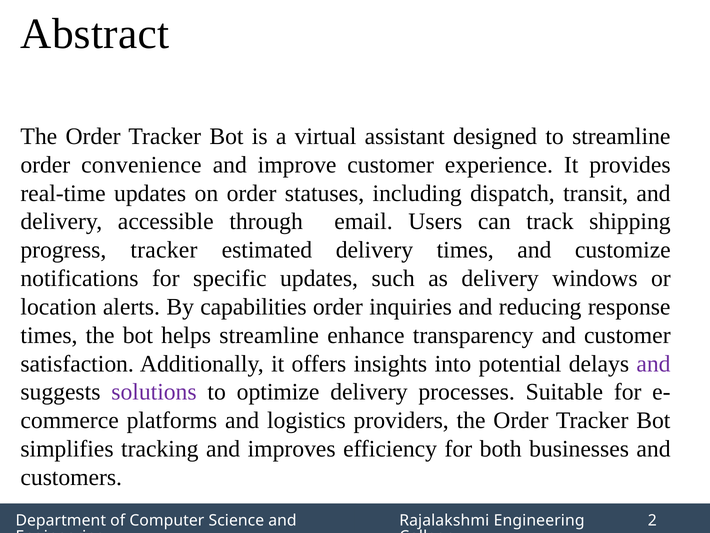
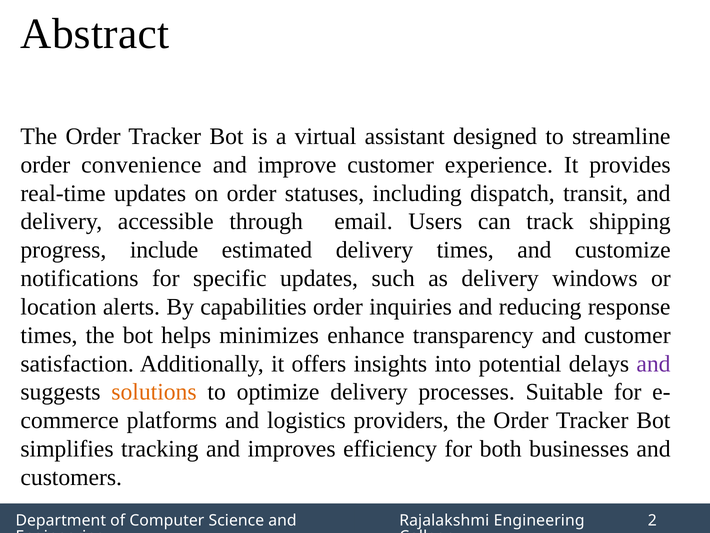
progress tracker: tracker -> include (164, 250)
helps streamline: streamline -> minimizes (269, 335)
solutions colour: purple -> orange (154, 392)
